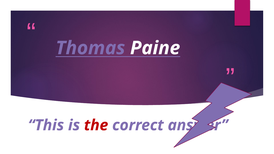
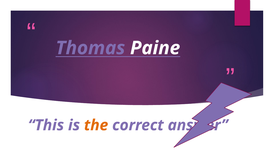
the colour: red -> orange (96, 125)
